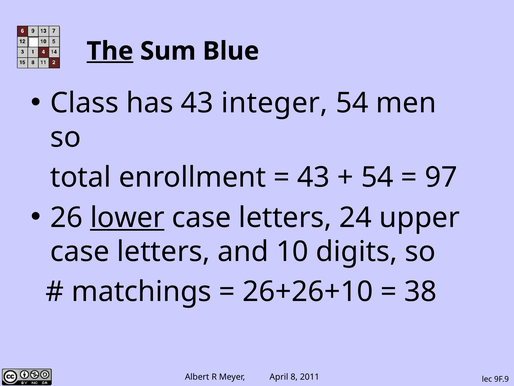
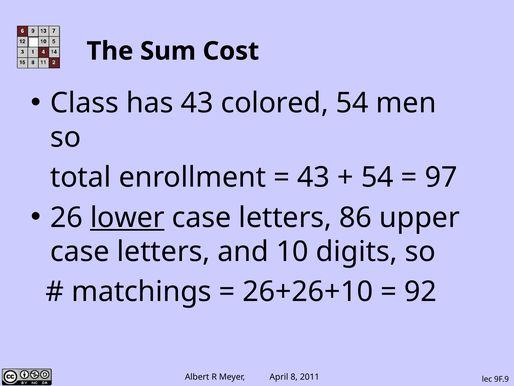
The underline: present -> none (110, 51)
Blue: Blue -> Cost (231, 51)
integer: integer -> colored (275, 103)
24: 24 -> 86 (356, 217)
38: 38 -> 92 (420, 292)
